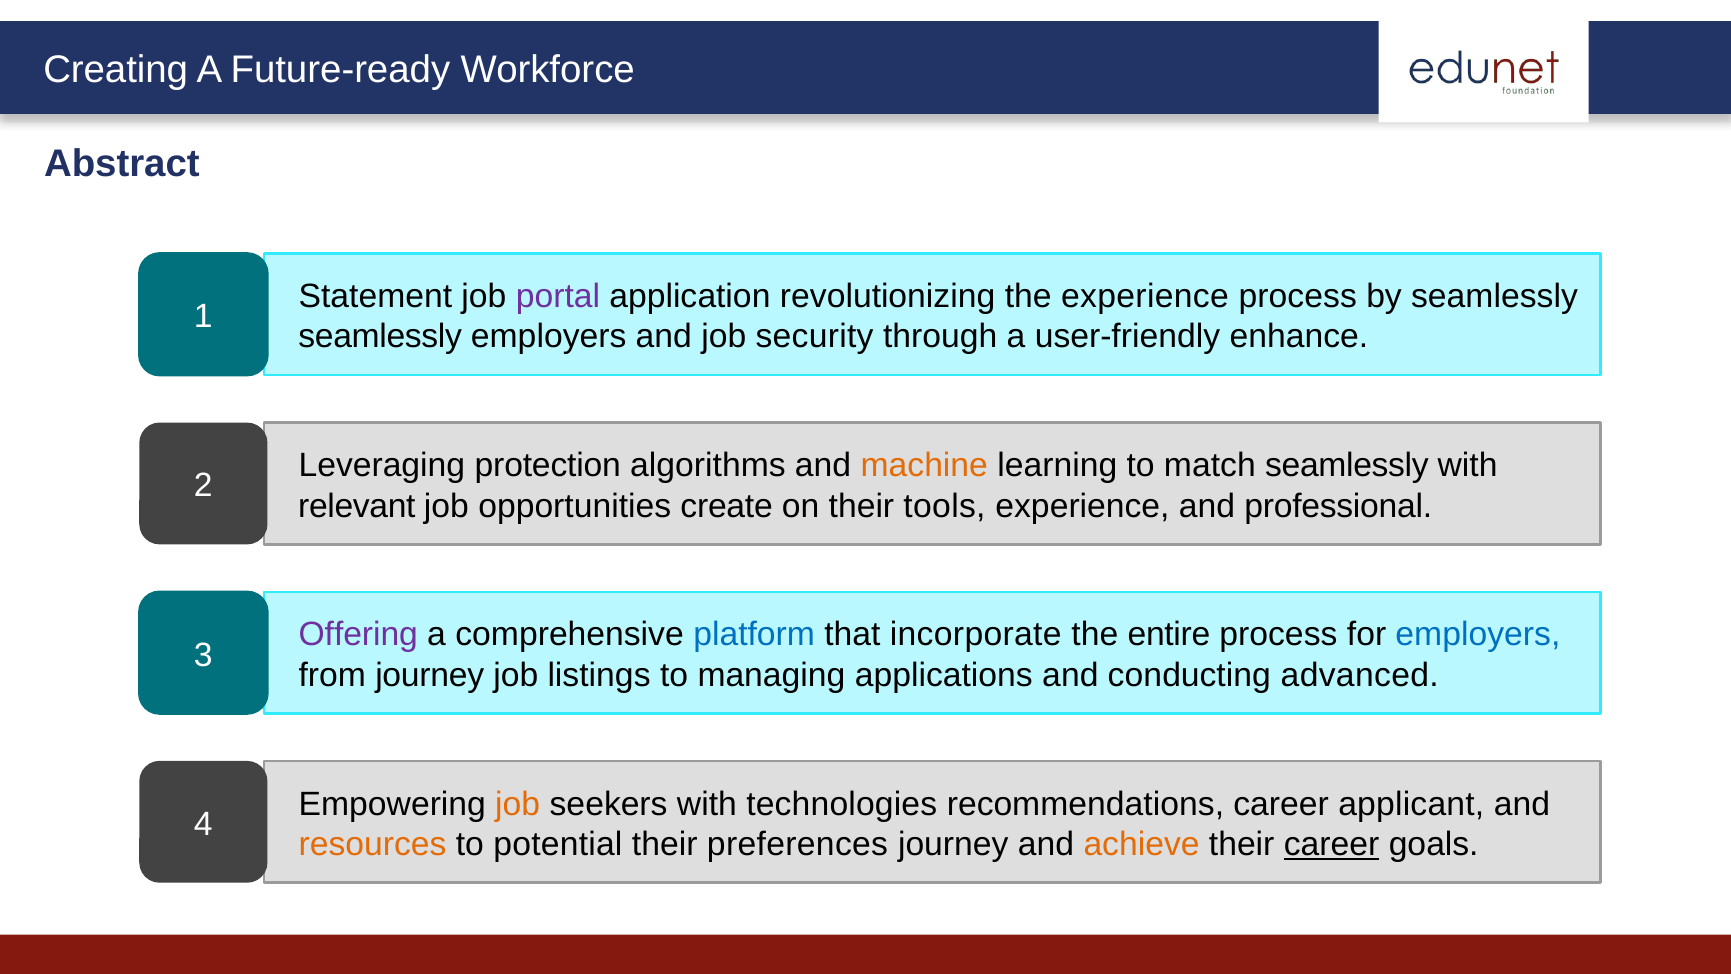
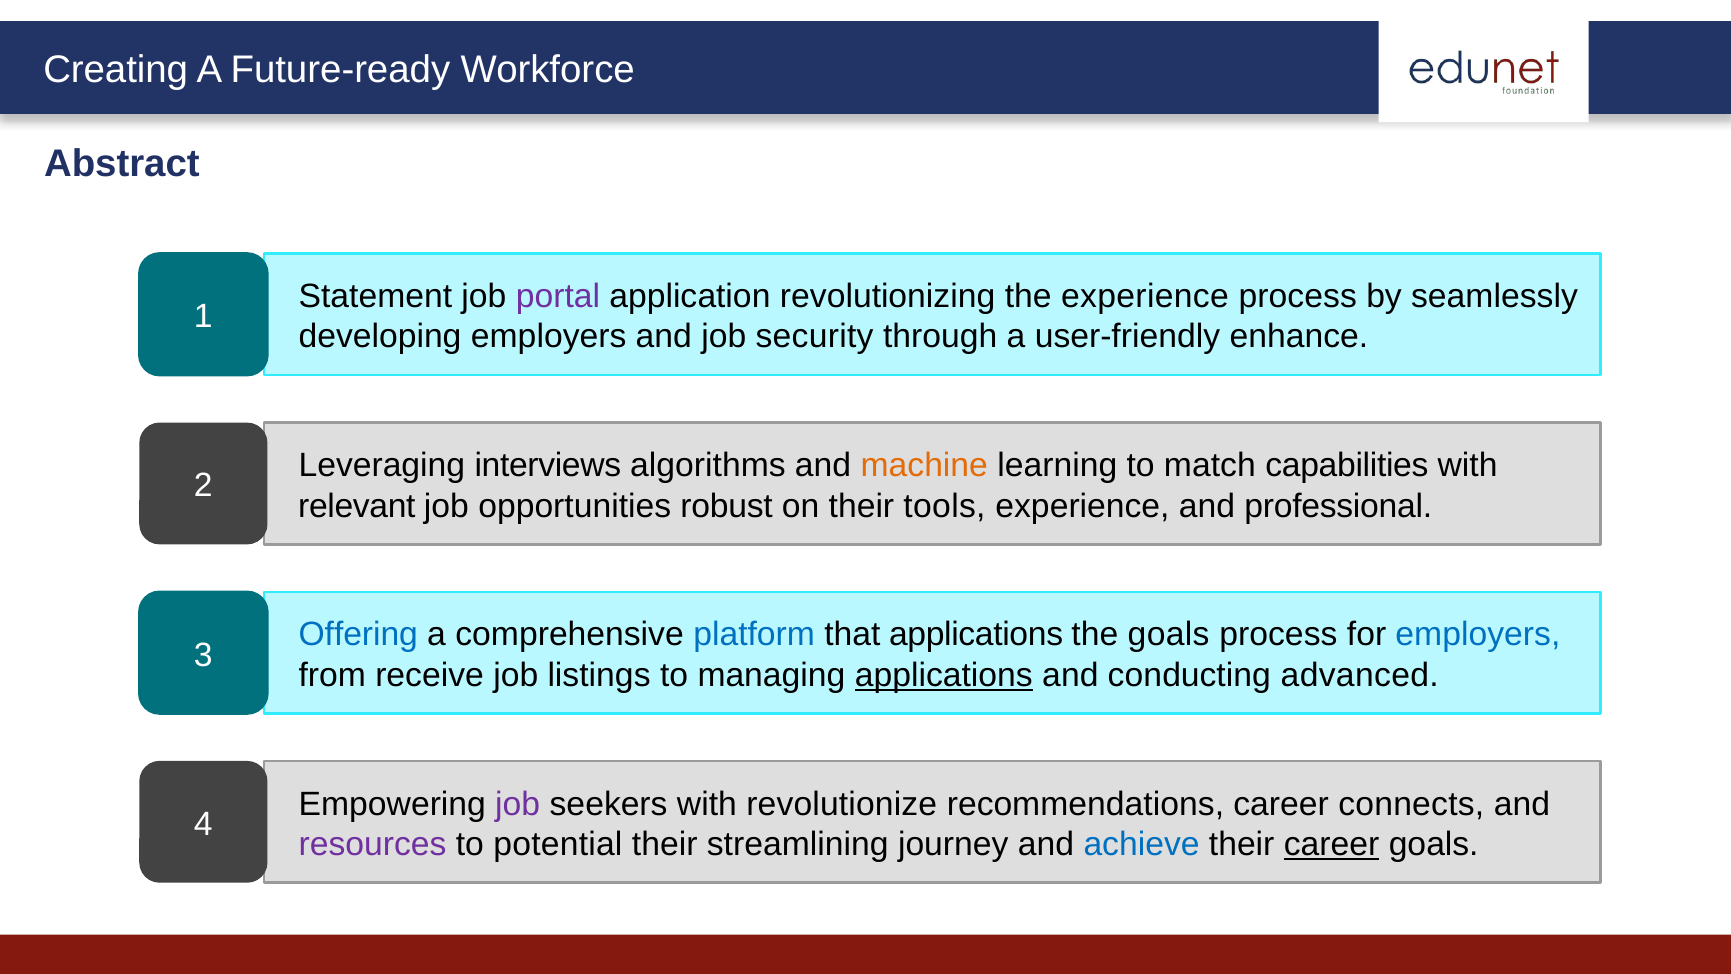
seamlessly: seamlessly -> developing (380, 337)
protection: protection -> interviews (548, 465)
match seamlessly: seamlessly -> capabilities (1347, 465)
create: create -> robust (727, 506)
Offering colour: purple -> blue (358, 635)
that incorporate: incorporate -> applications (976, 635)
the entire: entire -> goals (1169, 635)
from journey: journey -> receive (430, 675)
applications underline: none -> present (944, 675)
job colour: orange -> purple (518, 804)
technologies: technologies -> revolutionize (842, 804)
applicant: applicant -> connects (1411, 804)
resources colour: orange -> purple (373, 844)
preferences: preferences -> streamlining (798, 844)
achieve colour: orange -> blue (1142, 844)
